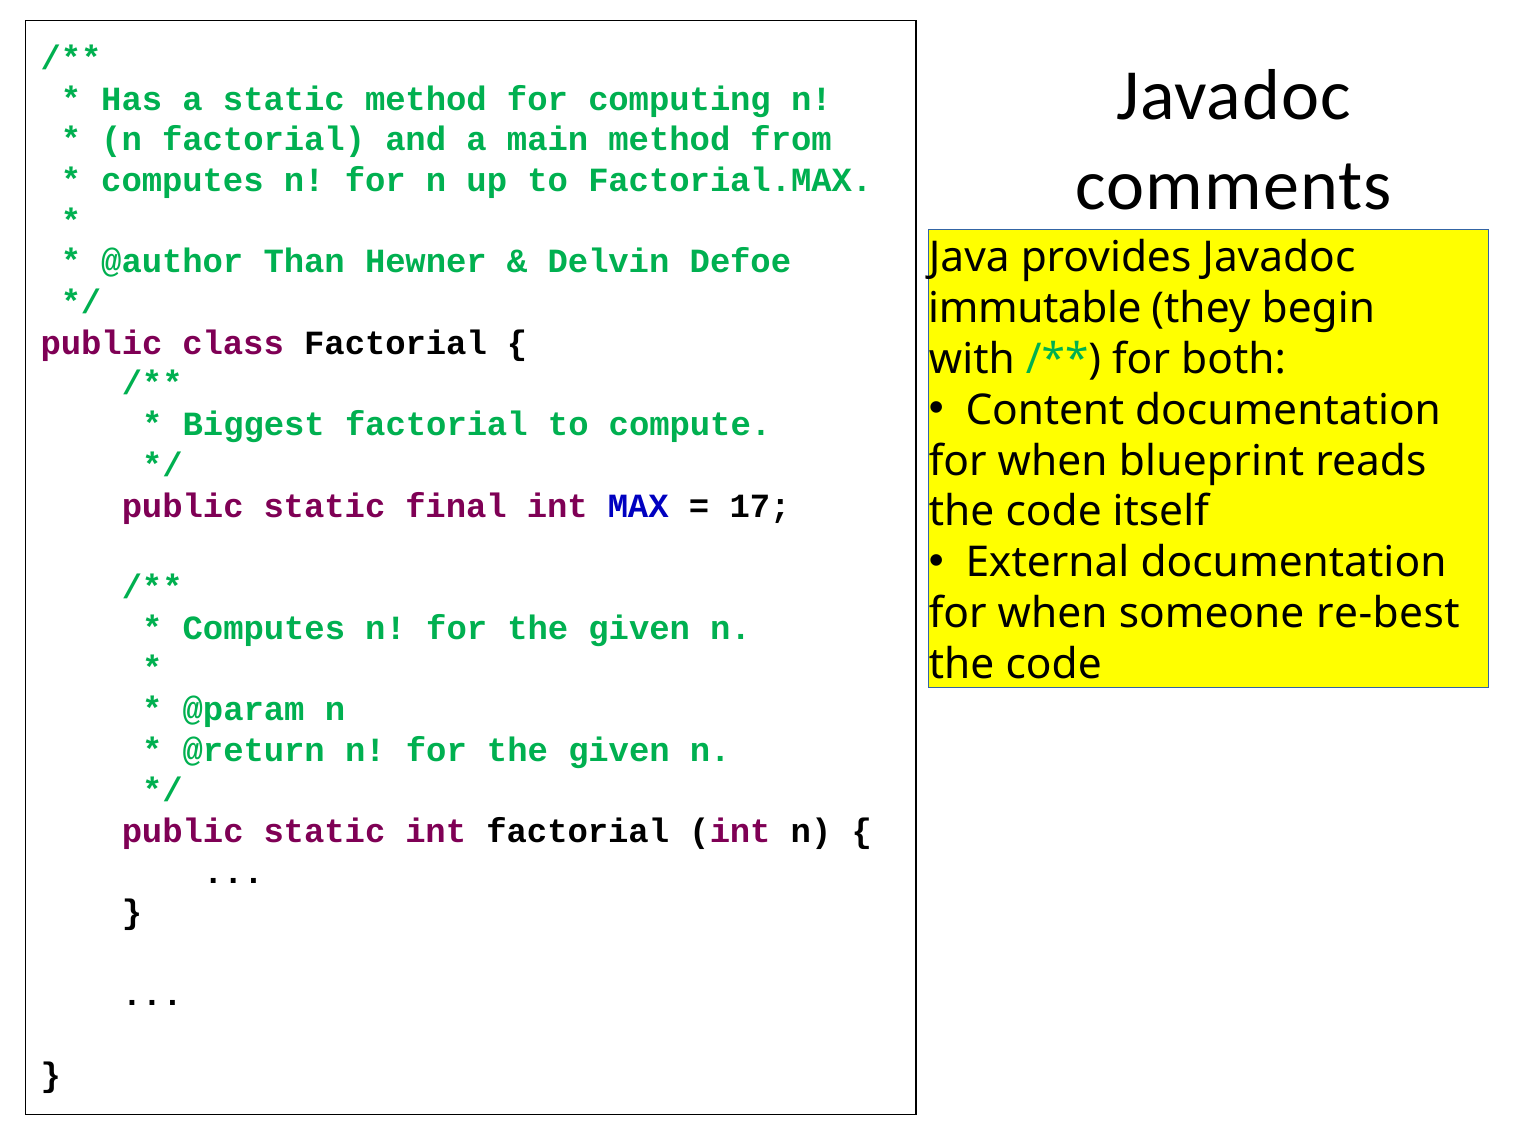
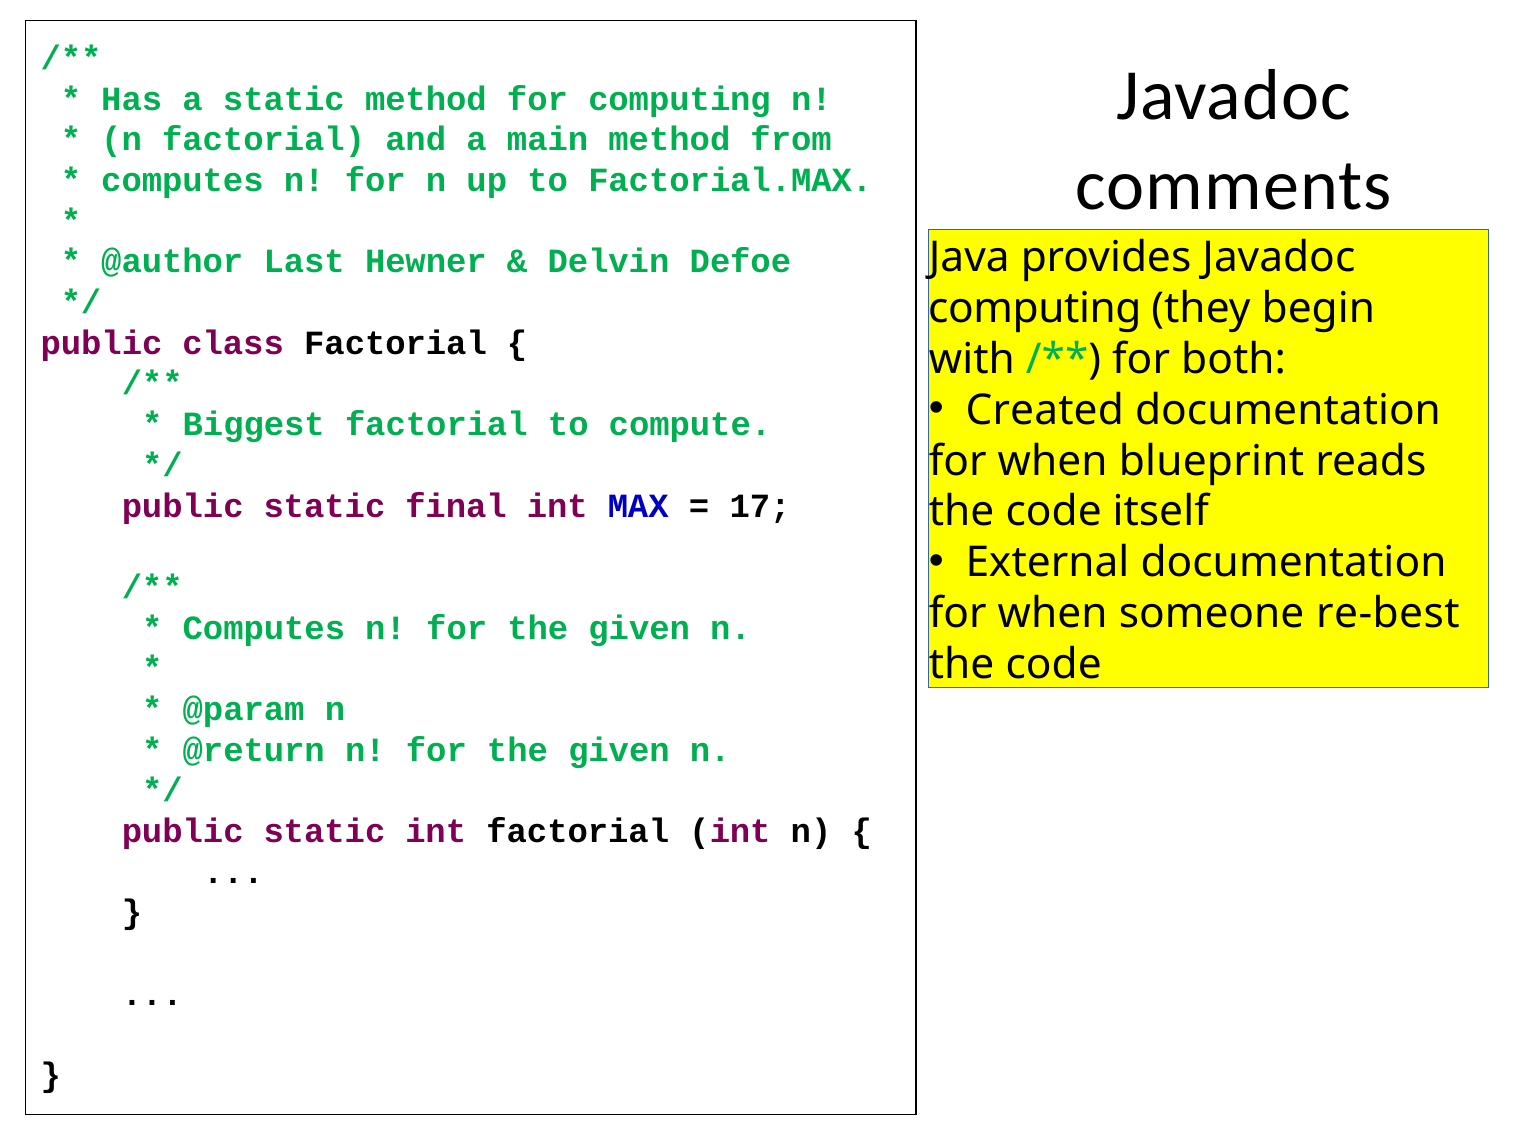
Than: Than -> Last (304, 262)
immutable: immutable -> computing (1035, 308)
Content: Content -> Created (1045, 410)
